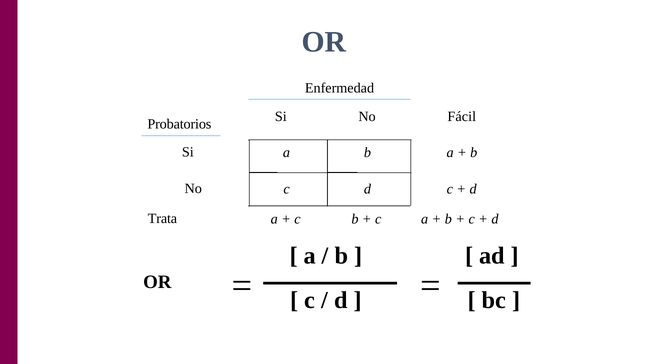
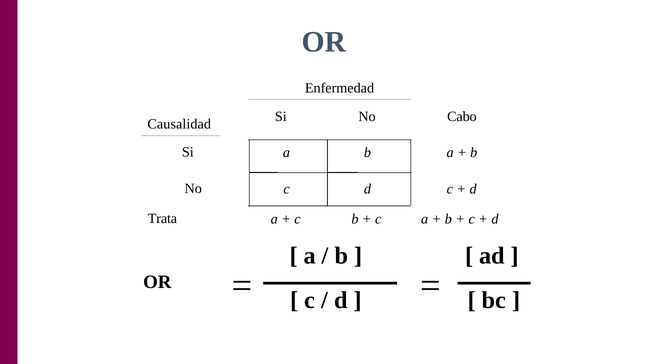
Fácil: Fácil -> Cabo (462, 117)
Probatorios: Probatorios -> Causalidad (179, 124)
